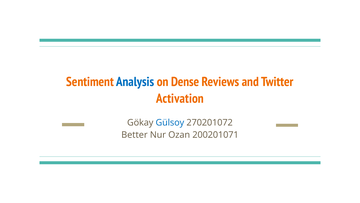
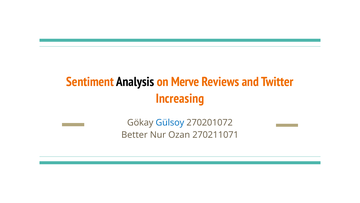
Analysis colour: blue -> black (135, 82)
Dense: Dense -> Merve (185, 82)
Activation: Activation -> Increasing (180, 98)
200201071: 200201071 -> 270211071 (216, 135)
